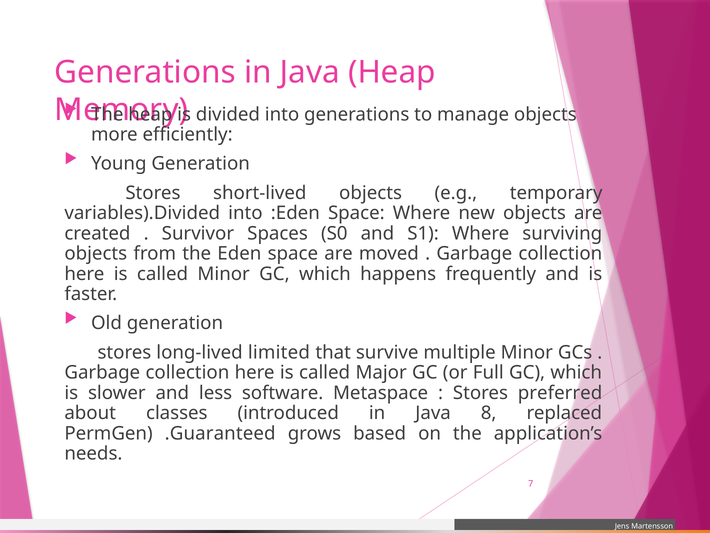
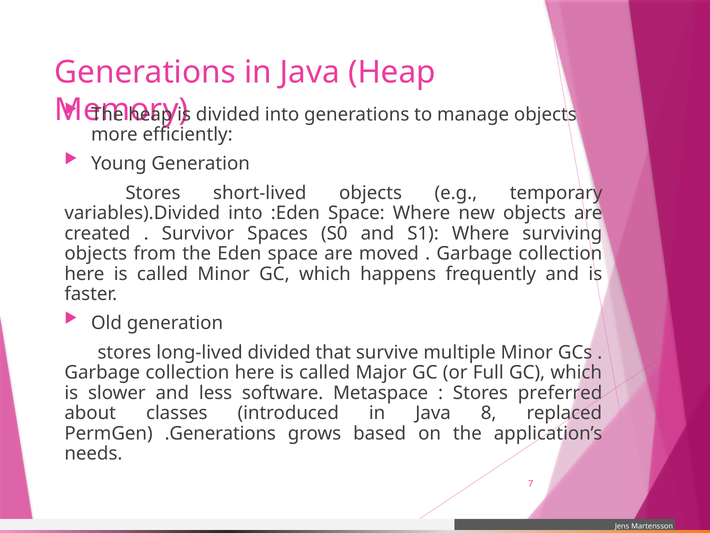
long-lived limited: limited -> divided (279, 352)
.Guaranteed: .Guaranteed -> .Generations (220, 433)
